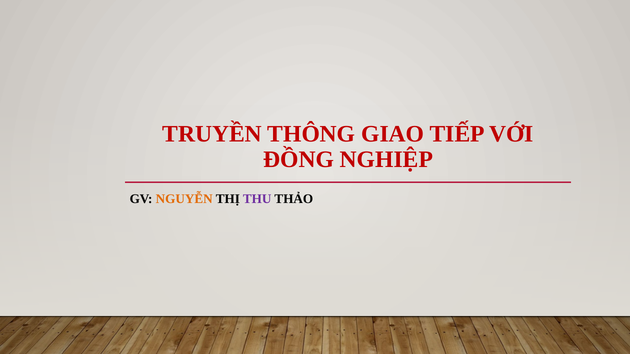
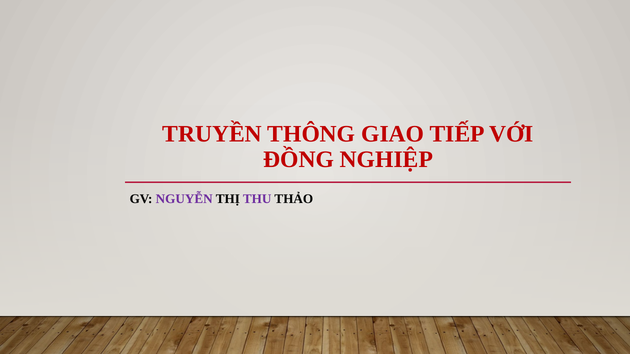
NGUYỄN colour: orange -> purple (184, 199)
